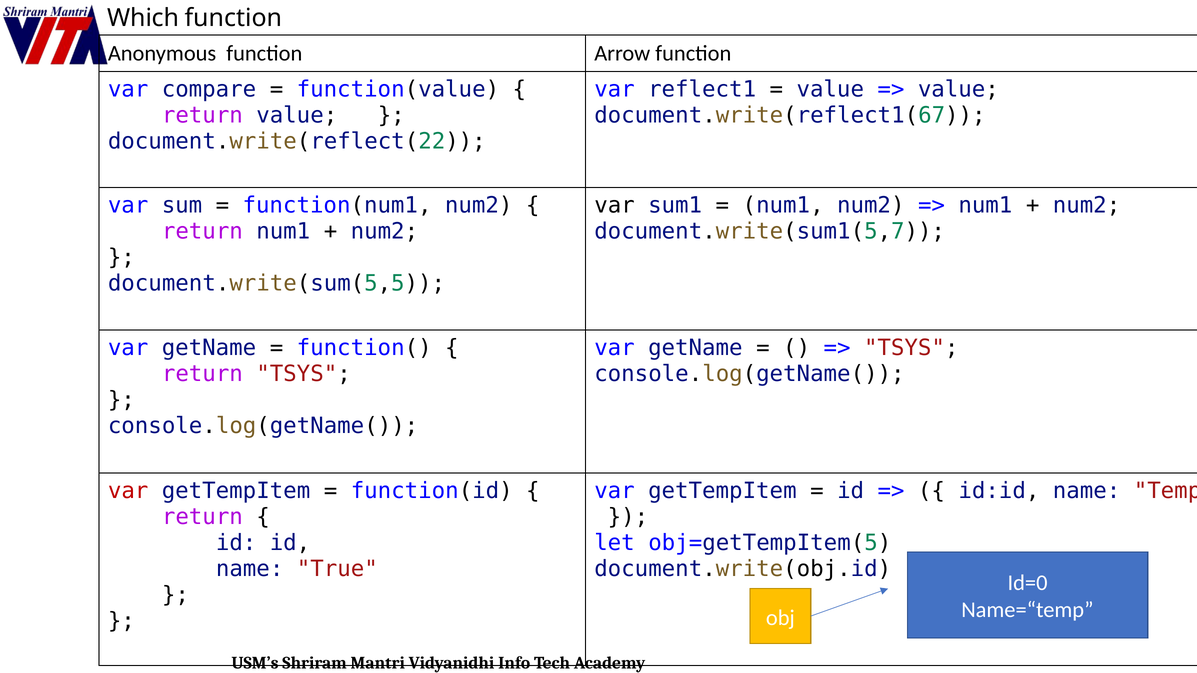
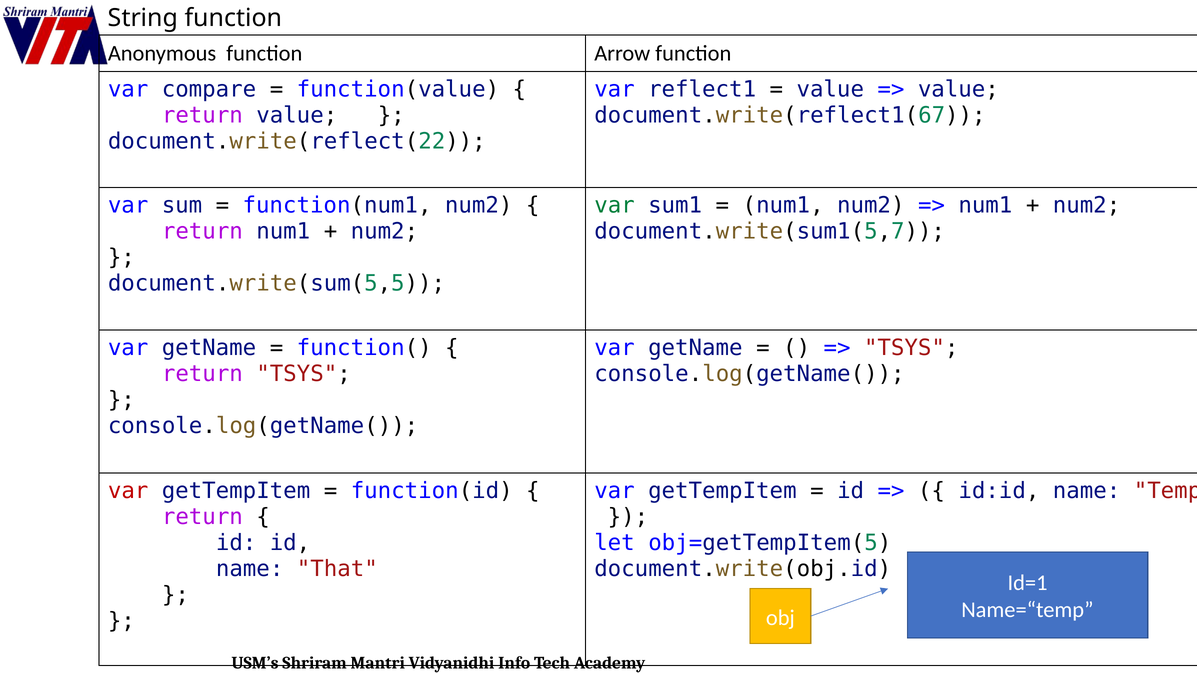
Which: Which -> String (143, 18)
var colour: black -> green (615, 205)
True: True -> That (337, 569)
Id=0: Id=0 -> Id=1 (1028, 583)
